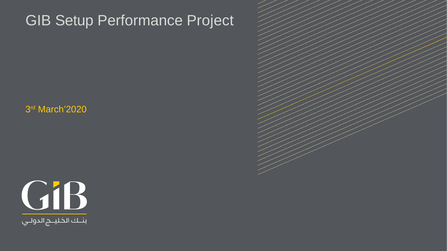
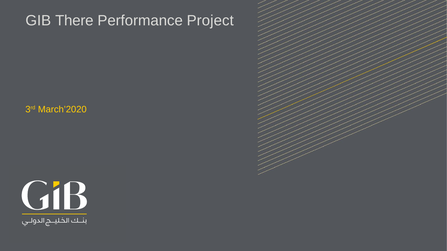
Setup: Setup -> There (74, 21)
